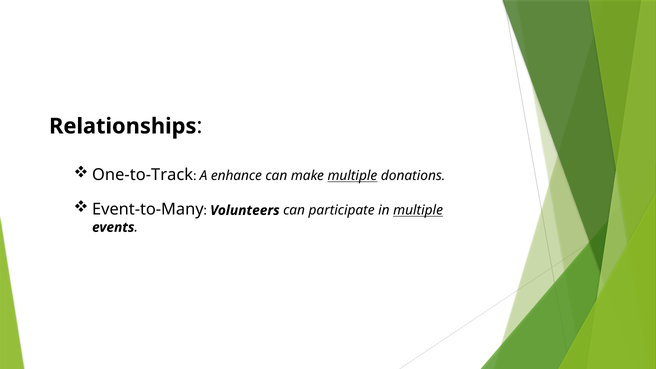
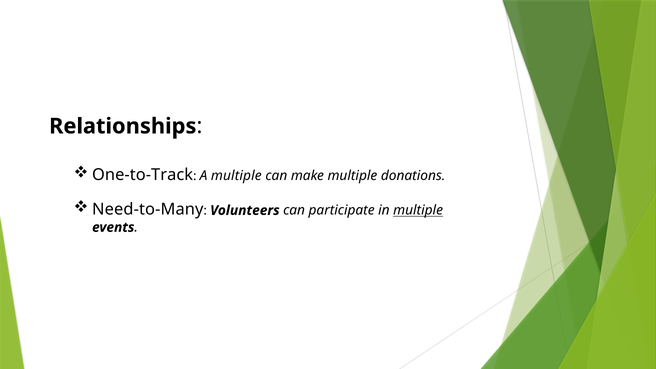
A enhance: enhance -> multiple (236, 176)
multiple underline: present -> none (352, 176)
Event-to-Many: Event-to-Many -> Need-to-Many (148, 209)
